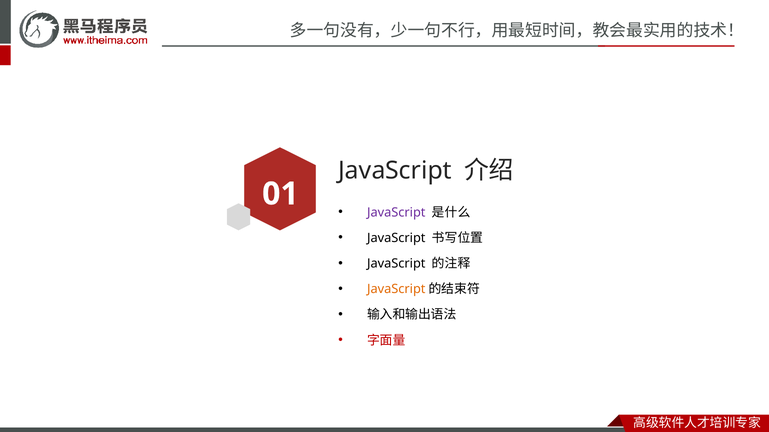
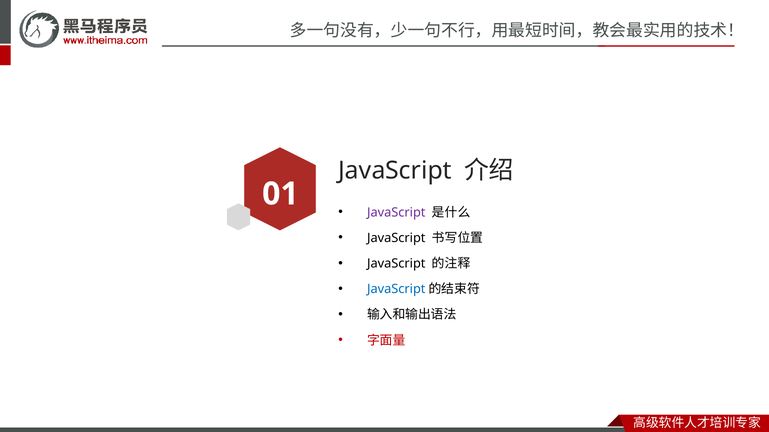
JavaScript colour: orange -> blue (396, 290)
